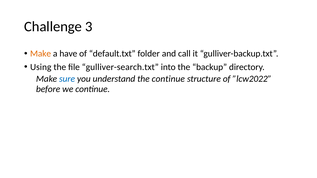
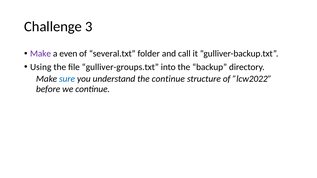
Make colour: orange -> purple (41, 54)
have: have -> even (68, 54)
default.txt: default.txt -> several.txt (112, 54)
gulliver-search.txt: gulliver-search.txt -> gulliver-groups.txt (120, 67)
